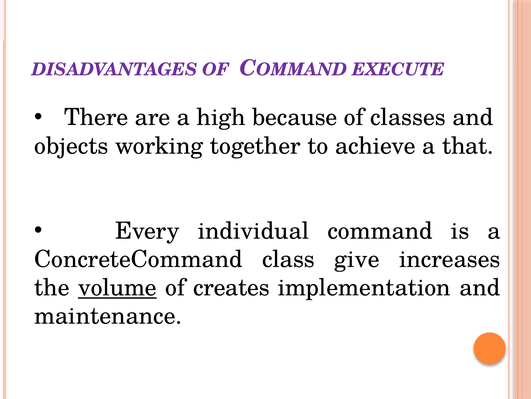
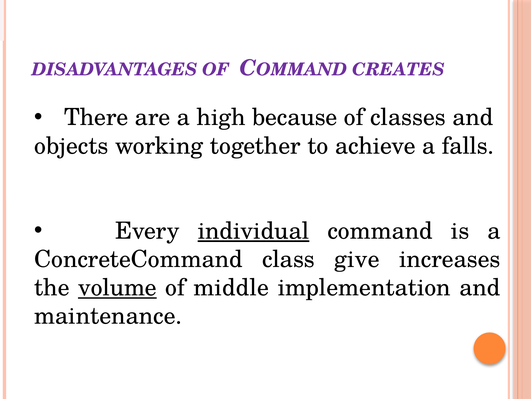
EXECUTE: EXECUTE -> CREATES (398, 69)
that: that -> falls (468, 146)
individual underline: none -> present (254, 231)
creates: creates -> middle (231, 287)
